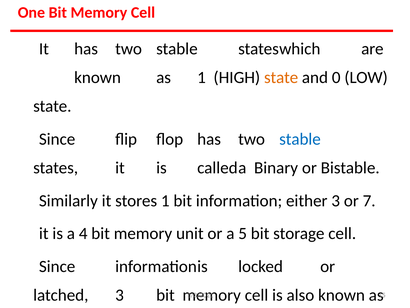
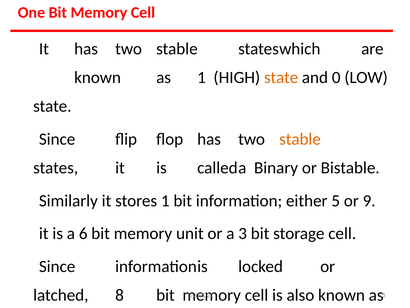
stable colour: blue -> orange (300, 139)
either 3: 3 -> 5 (336, 200)
7: 7 -> 9 (369, 200)
4: 4 -> 6 (83, 233)
5: 5 -> 3 (243, 233)
latched 3: 3 -> 8 (119, 295)
